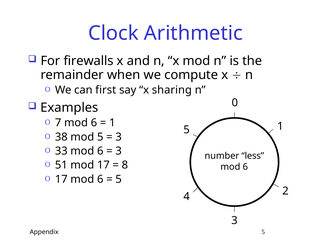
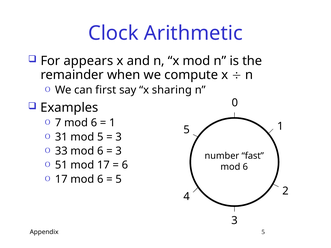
firewalls: firewalls -> appears (88, 61)
38: 38 -> 31 (61, 137)
less: less -> fast (253, 156)
8: 8 -> 6 (125, 165)
